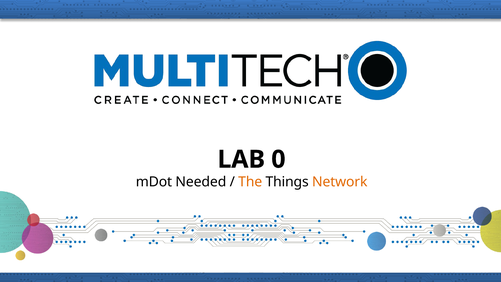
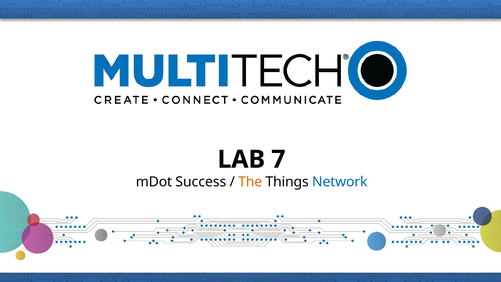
0: 0 -> 7 (278, 159)
Needed: Needed -> Success (201, 182)
Network colour: orange -> blue (340, 182)
